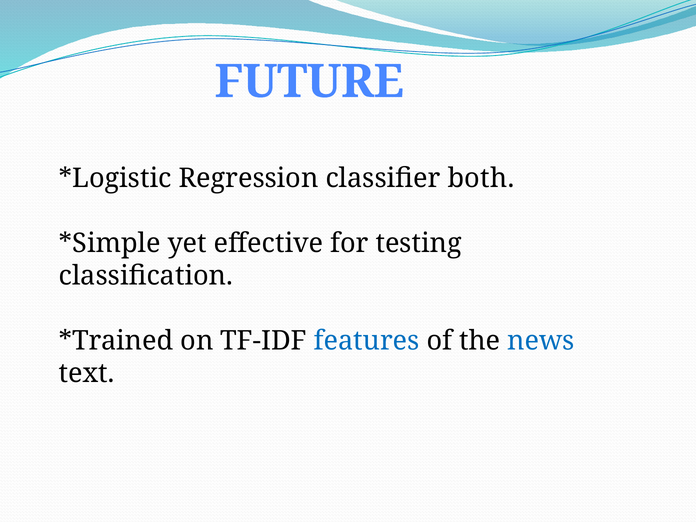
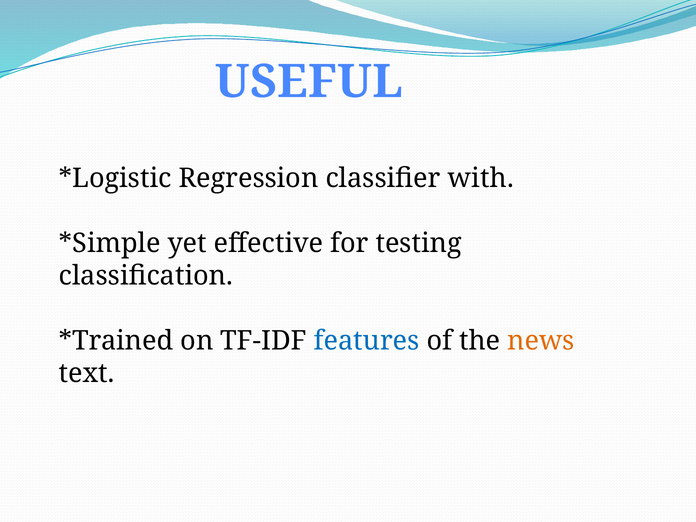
FUTURE: FUTURE -> USEFUL (309, 82)
both: both -> with (481, 178)
news colour: blue -> orange (541, 341)
